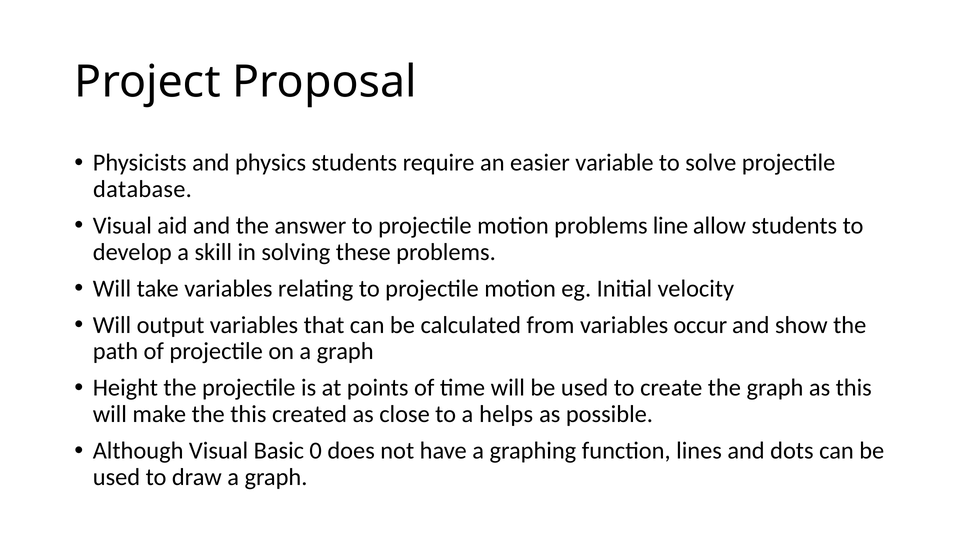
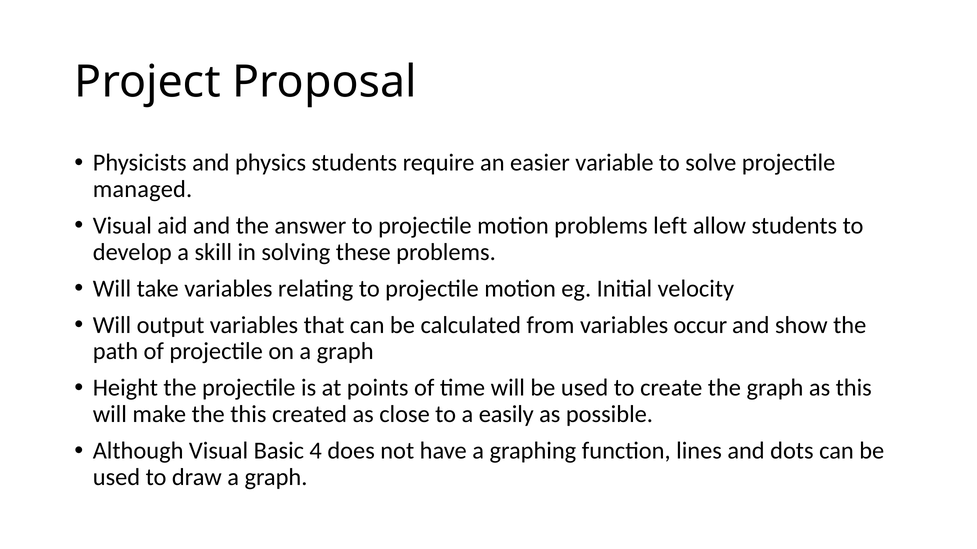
database: database -> managed (143, 189)
line: line -> left (670, 226)
helps: helps -> easily (506, 415)
0: 0 -> 4 (316, 451)
